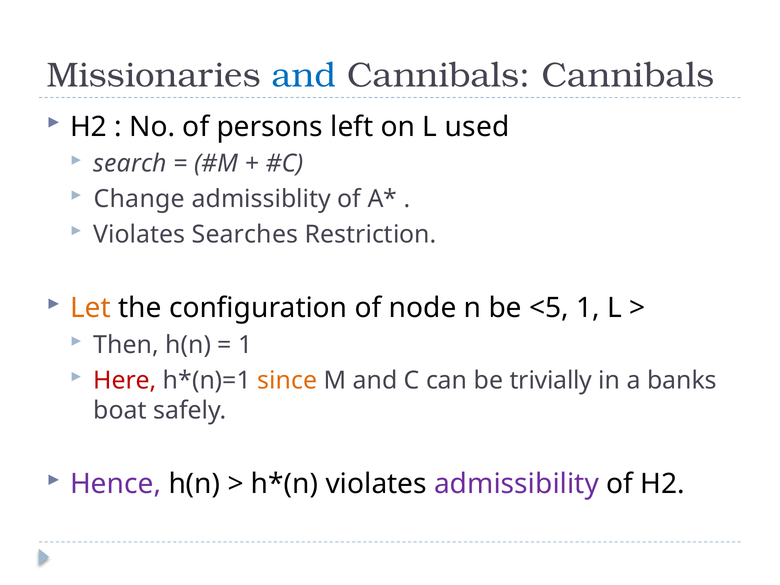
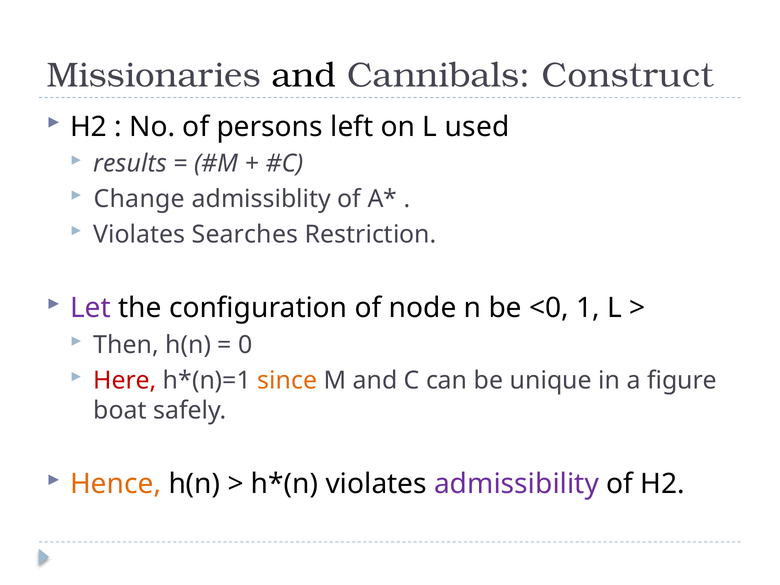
and colour: blue -> black (304, 75)
Cannibals Cannibals: Cannibals -> Construct (628, 75)
search: search -> results (130, 164)
Let colour: orange -> purple (90, 308)
<5: <5 -> <0 (549, 308)
1: 1 -> 0 (245, 345)
trivially: trivially -> unique (551, 380)
banks: banks -> figure (682, 380)
Hence colour: purple -> orange (116, 484)
